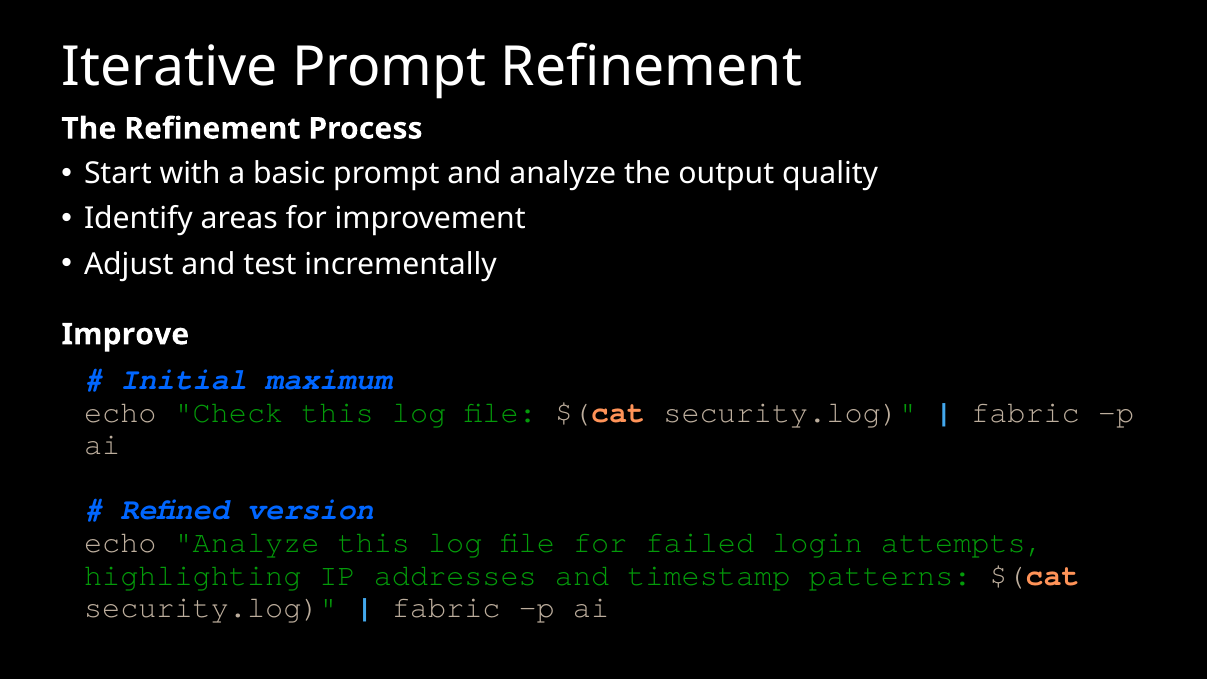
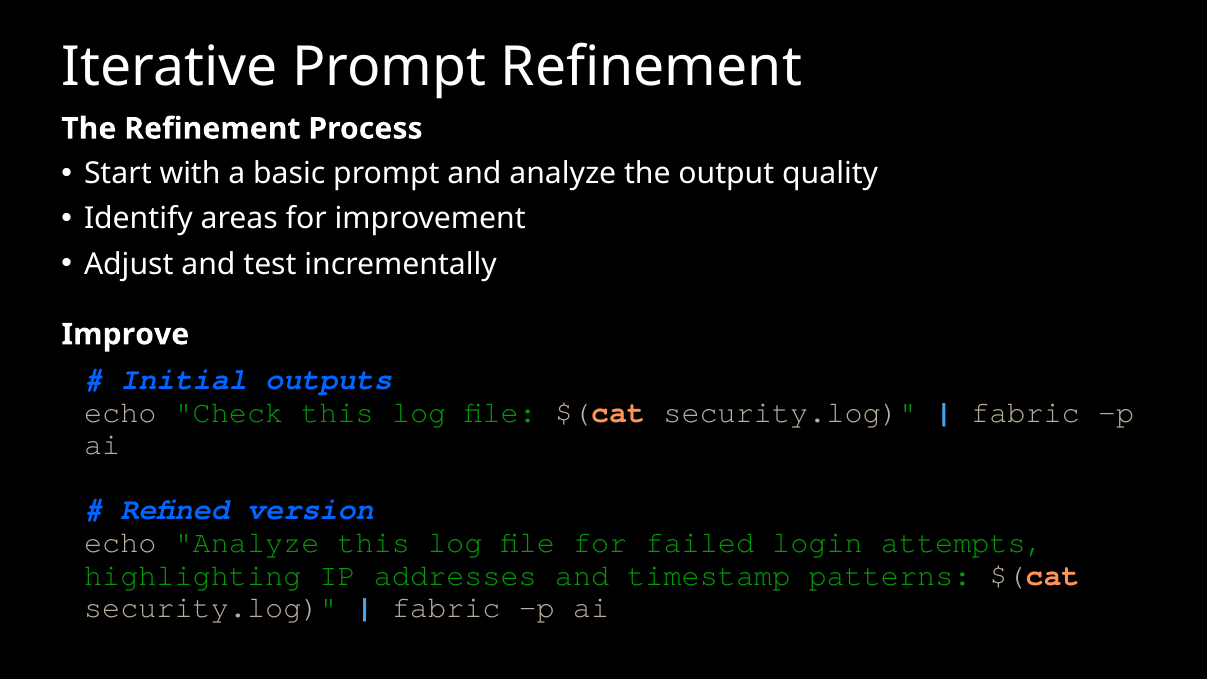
maximum: maximum -> outputs (329, 380)
